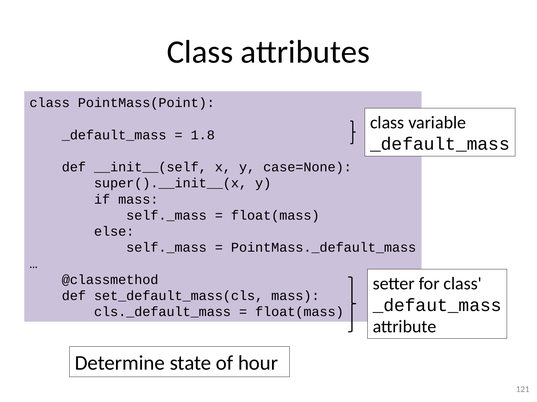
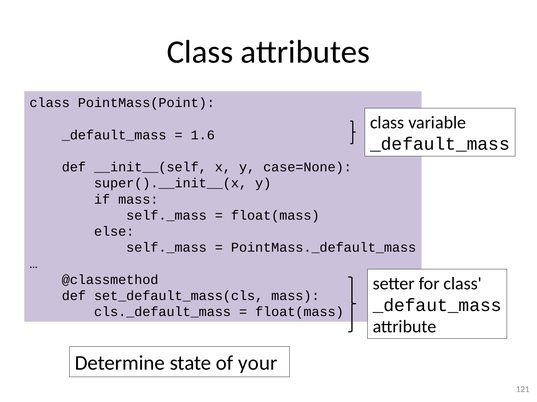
1.8: 1.8 -> 1.6 (203, 135)
hour: hour -> your (258, 364)
